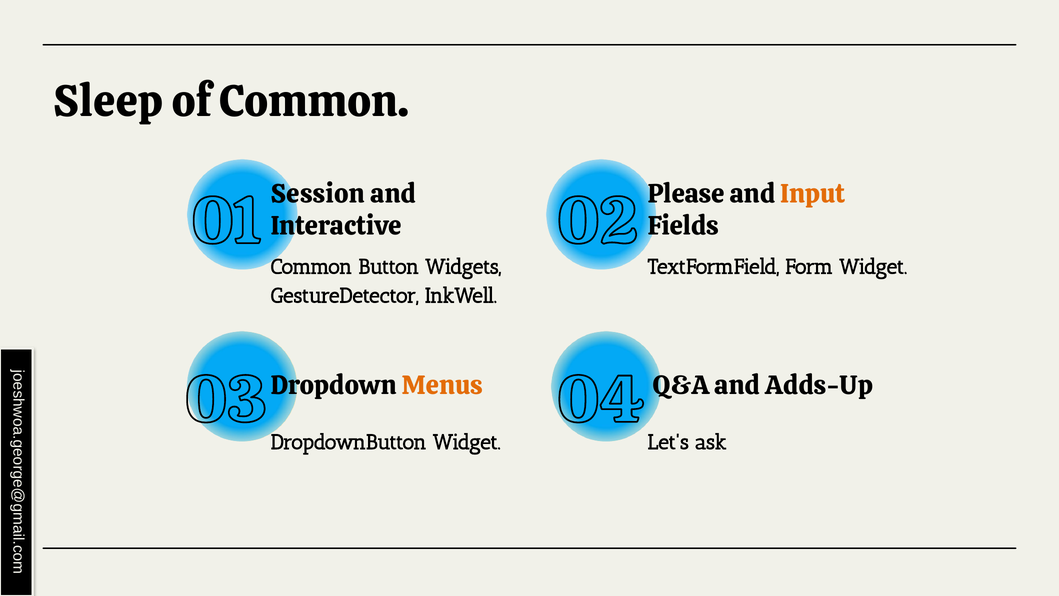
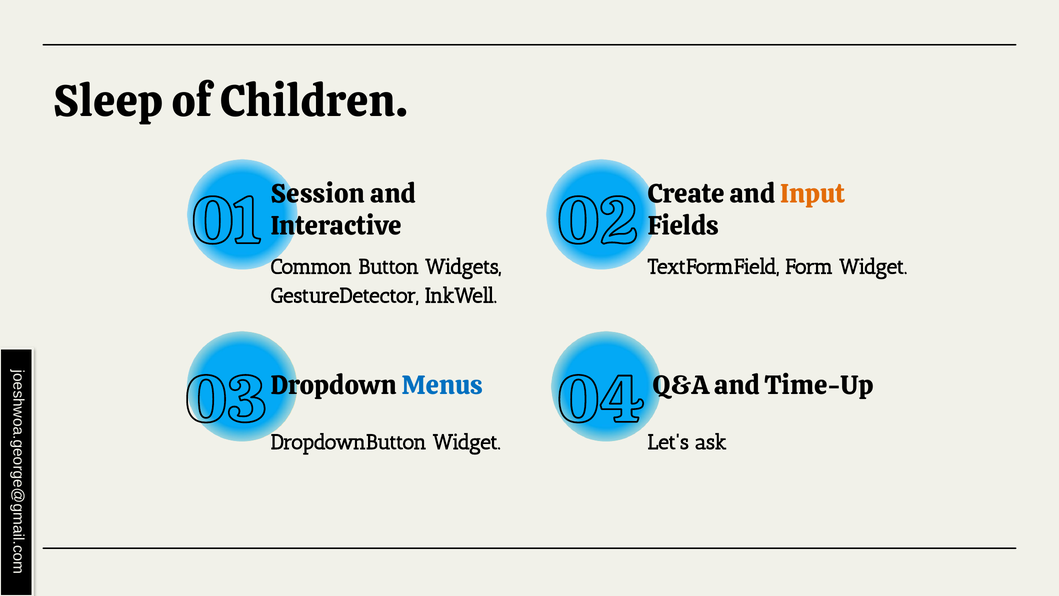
of Common: Common -> Children (314, 102)
Please: Please -> Create (686, 194)
Menus colour: orange -> blue (442, 385)
Adds-Up: Adds-Up -> Time-Up (819, 385)
